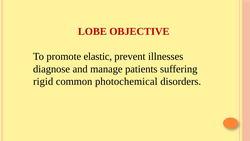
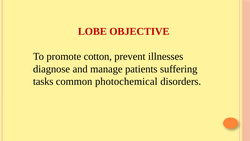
elastic: elastic -> cotton (98, 56)
rigid: rigid -> tasks (43, 81)
